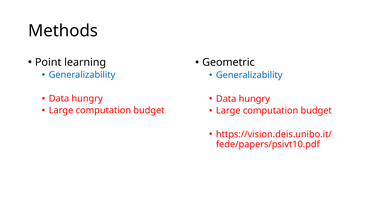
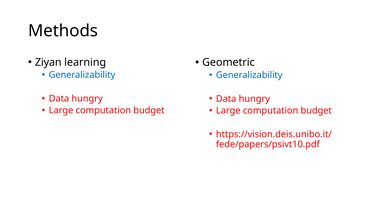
Point: Point -> Ziyan (48, 62)
